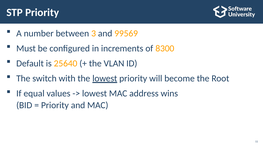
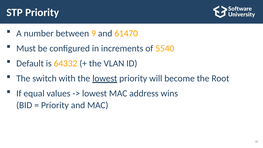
3: 3 -> 9 (94, 33)
99569: 99569 -> 61470 (126, 33)
8300: 8300 -> 5540 (165, 48)
25640: 25640 -> 64332 (66, 63)
